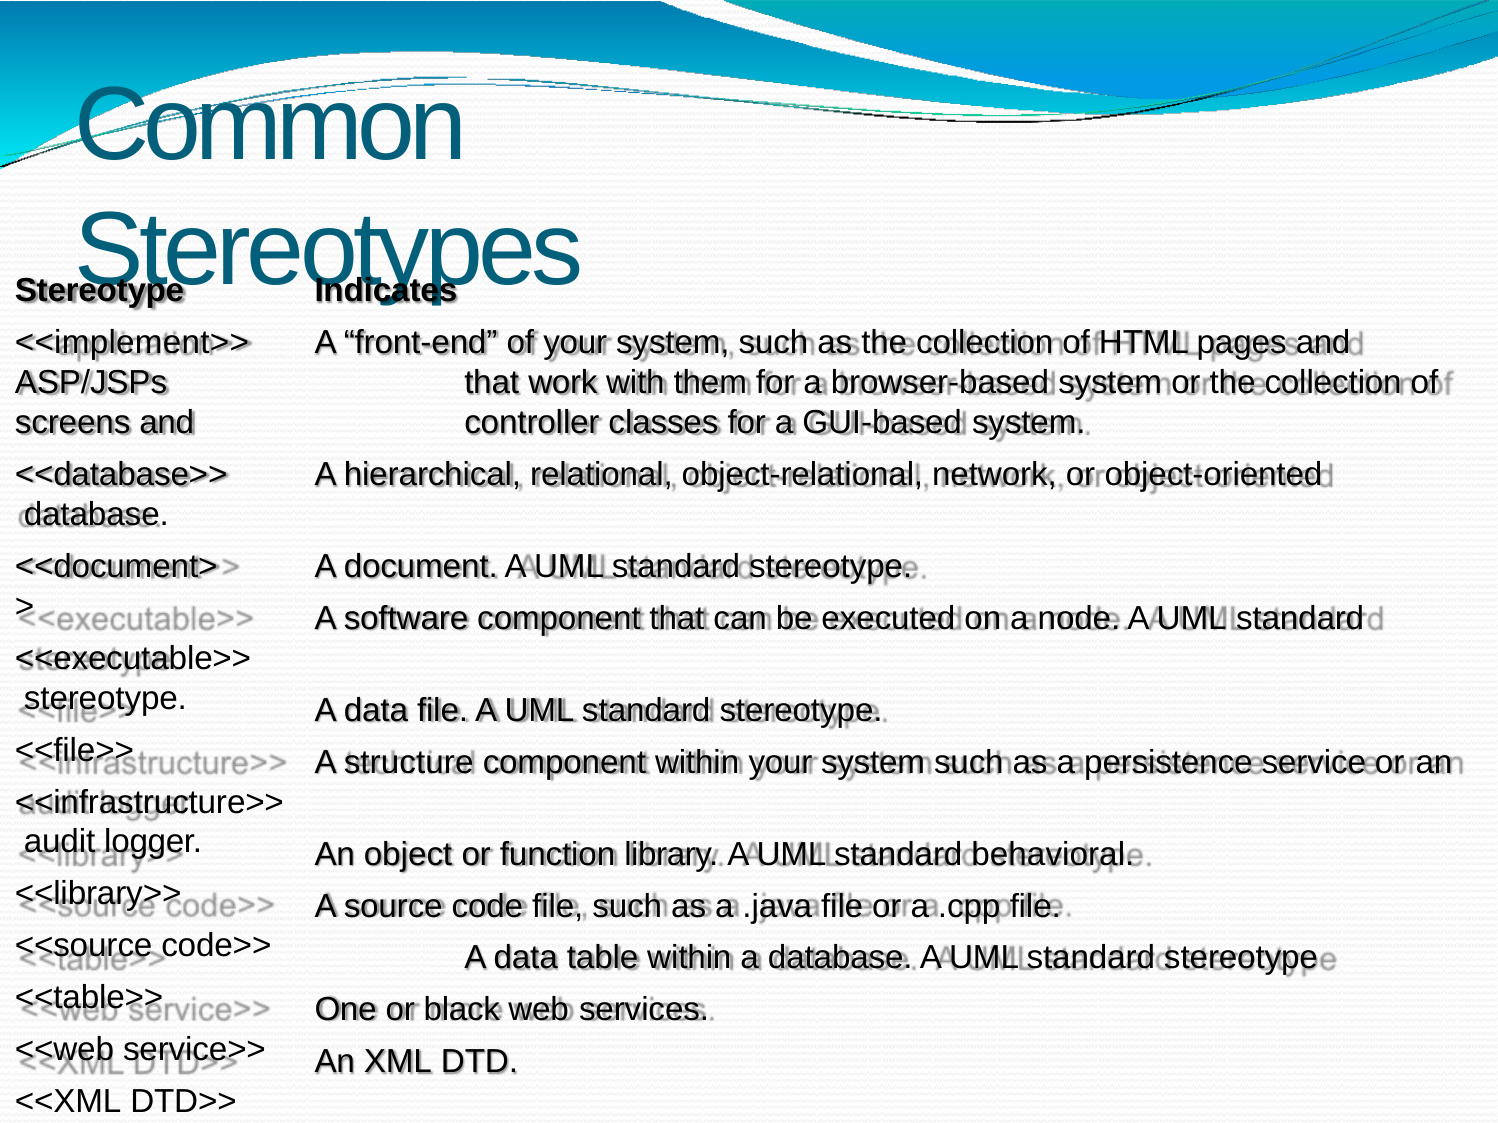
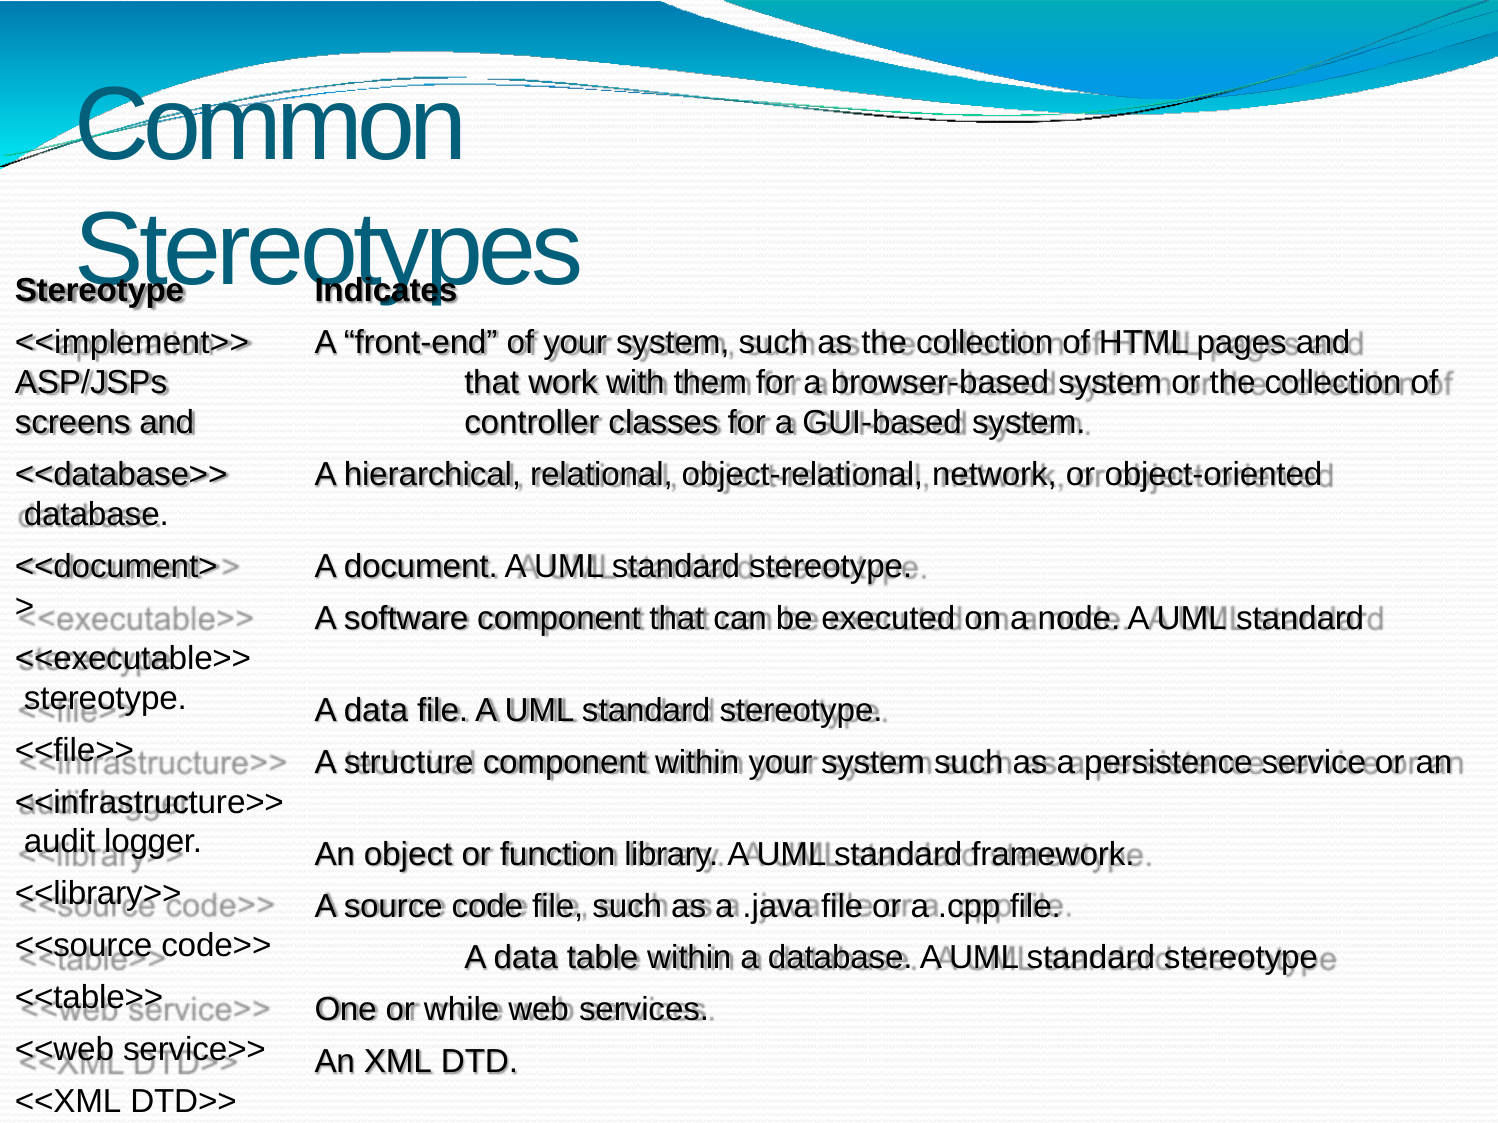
behavioral: behavioral -> framework (1053, 854)
black: black -> while (462, 1010)
